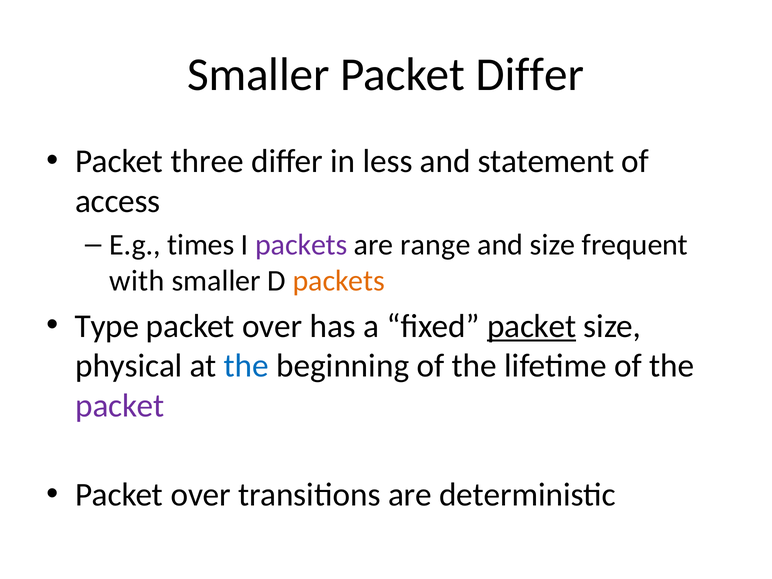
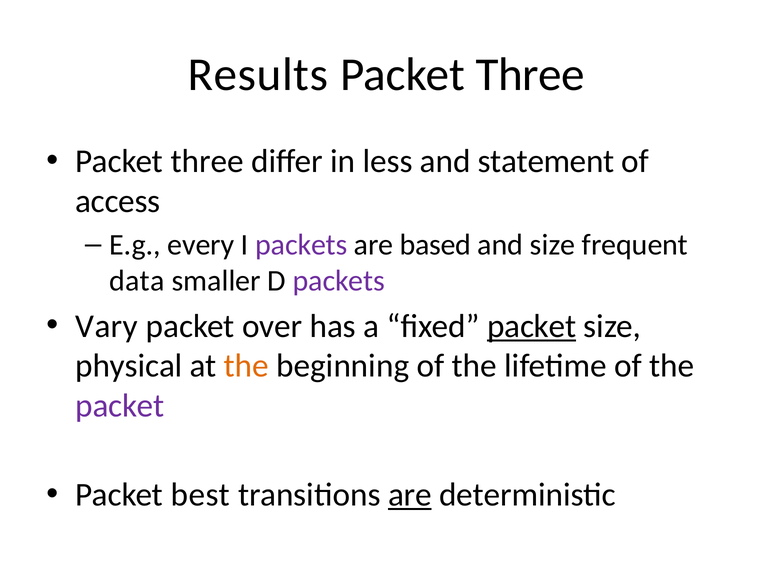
Smaller: Smaller -> Results (258, 75)
Differ: Differ -> Three (530, 75)
times: times -> every (201, 245)
range: range -> based (436, 245)
with: with -> data (137, 281)
packets colour: orange -> purple (339, 281)
Type: Type -> Vary (107, 326)
the colour: blue -> orange (246, 366)
over: over -> best (200, 495)
are underline: none -> present (410, 495)
